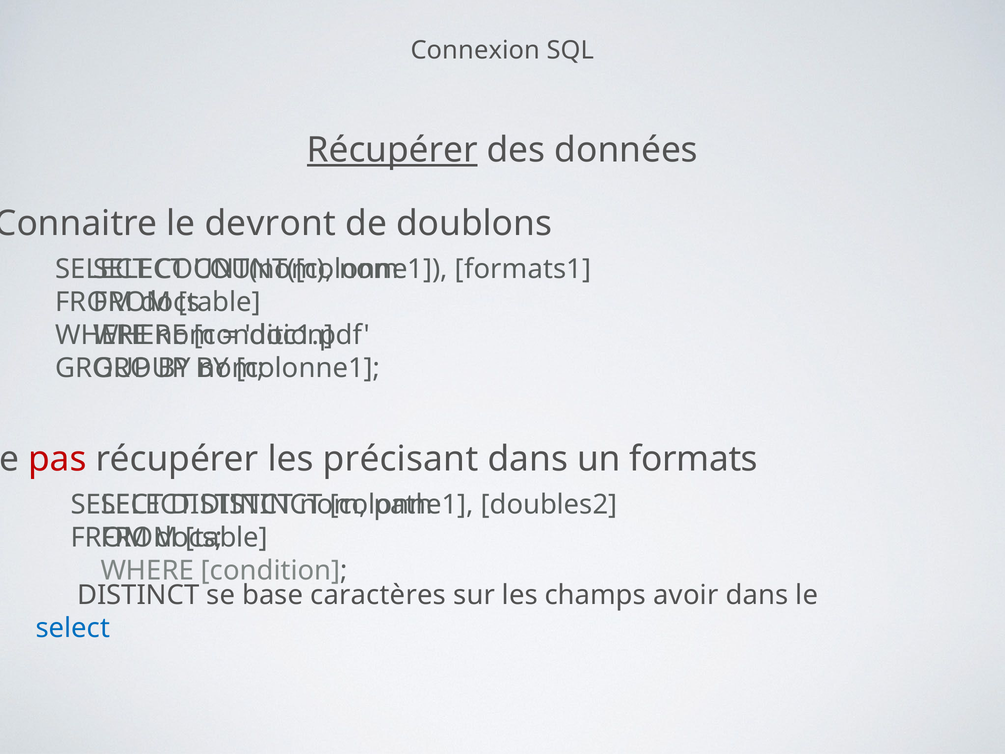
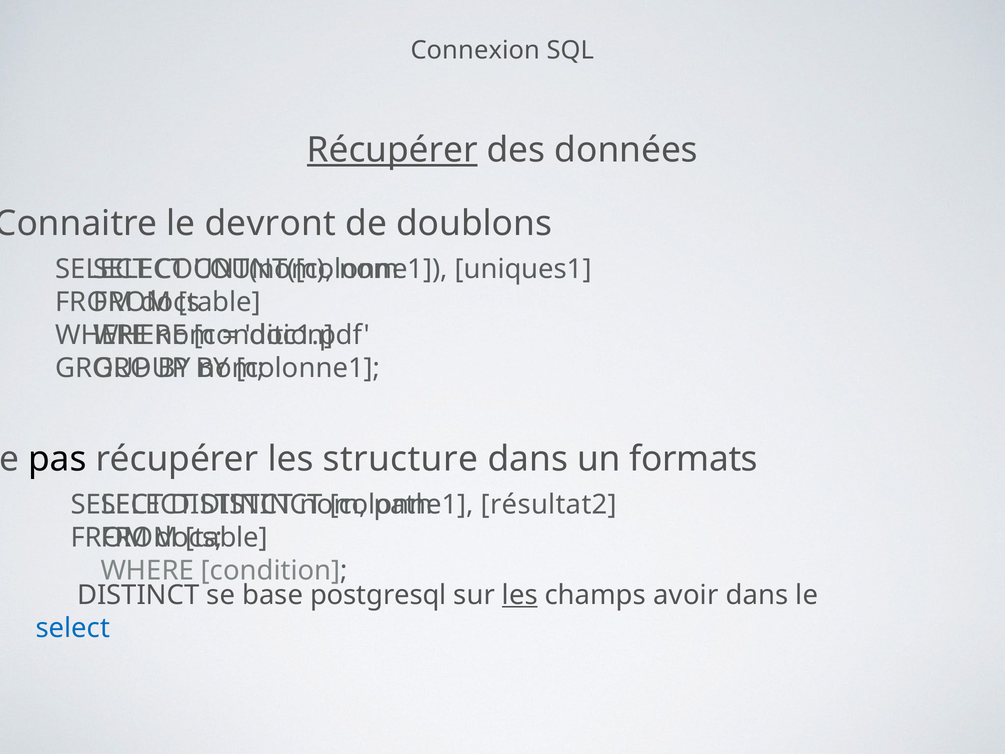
formats1: formats1 -> uniques1 (523, 269)
pas colour: red -> black (57, 459)
précisant: précisant -> structure (400, 459)
doubles2: doubles2 -> résultat2 (549, 505)
caractères: caractères -> postgresql (378, 595)
les underline: none -> present (520, 595)
